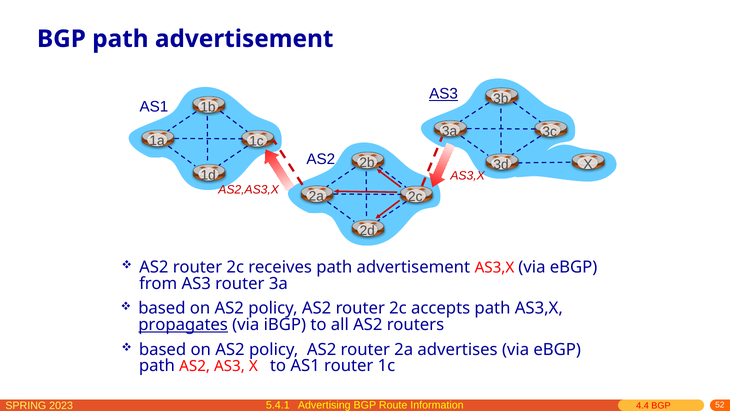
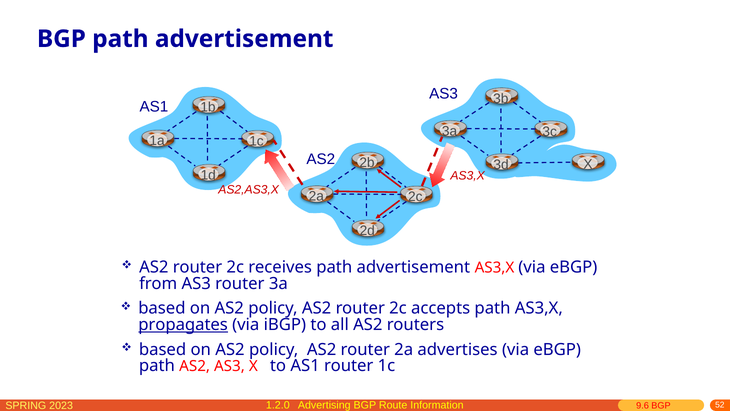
AS3 underline: present -> none (444, 94)
5.4.1: 5.4.1 -> 1.2.0 (278, 405)
4.4: 4.4 -> 9.6 (643, 405)
